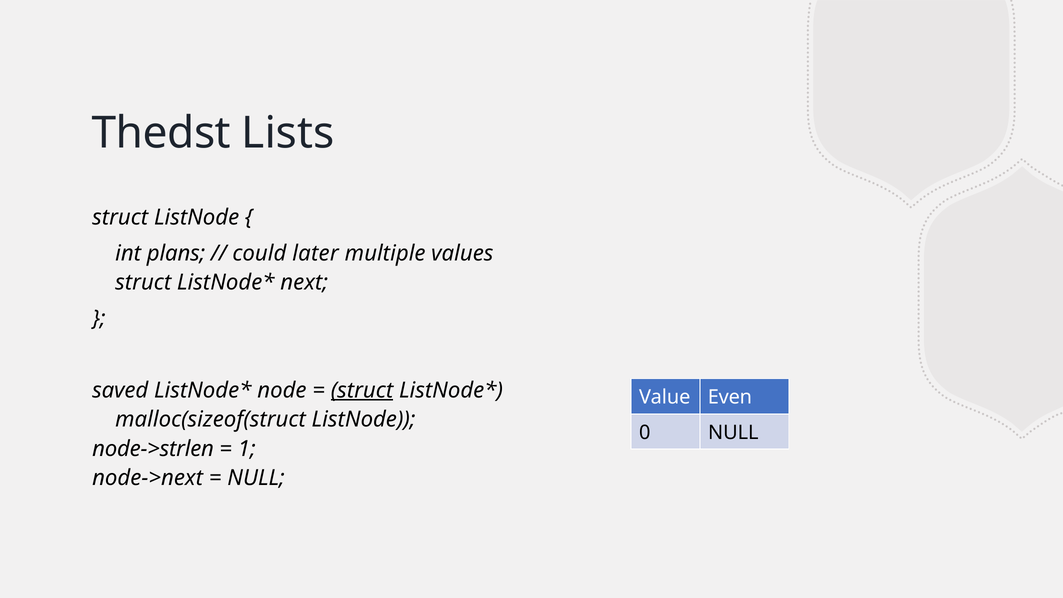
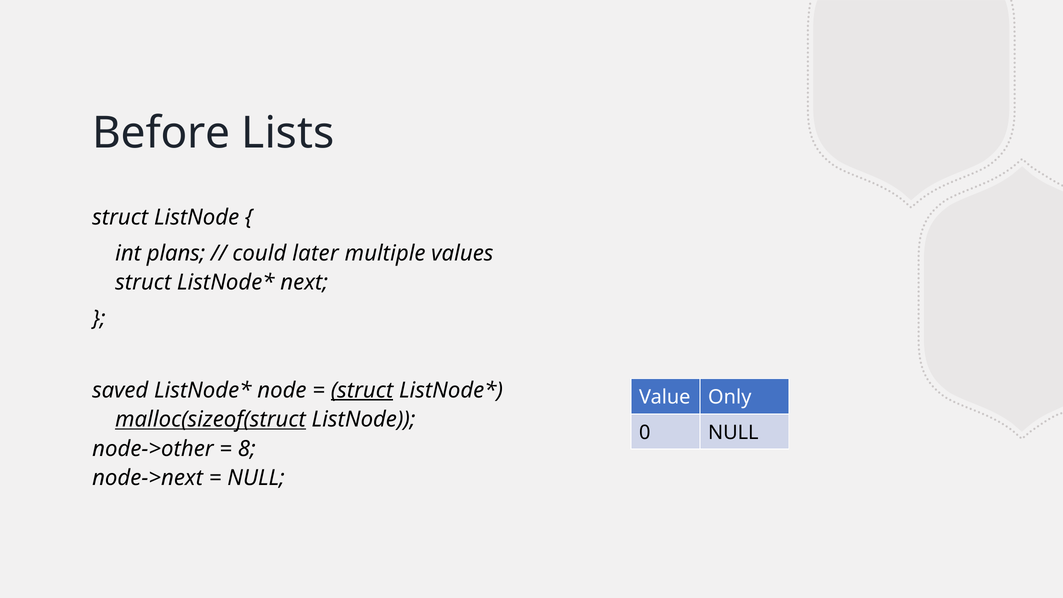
Thedst: Thedst -> Before (161, 133)
Even: Even -> Only (730, 397)
malloc(sizeof(struct underline: none -> present (211, 419)
node->strlen: node->strlen -> node->other (153, 449)
1: 1 -> 8 (247, 449)
